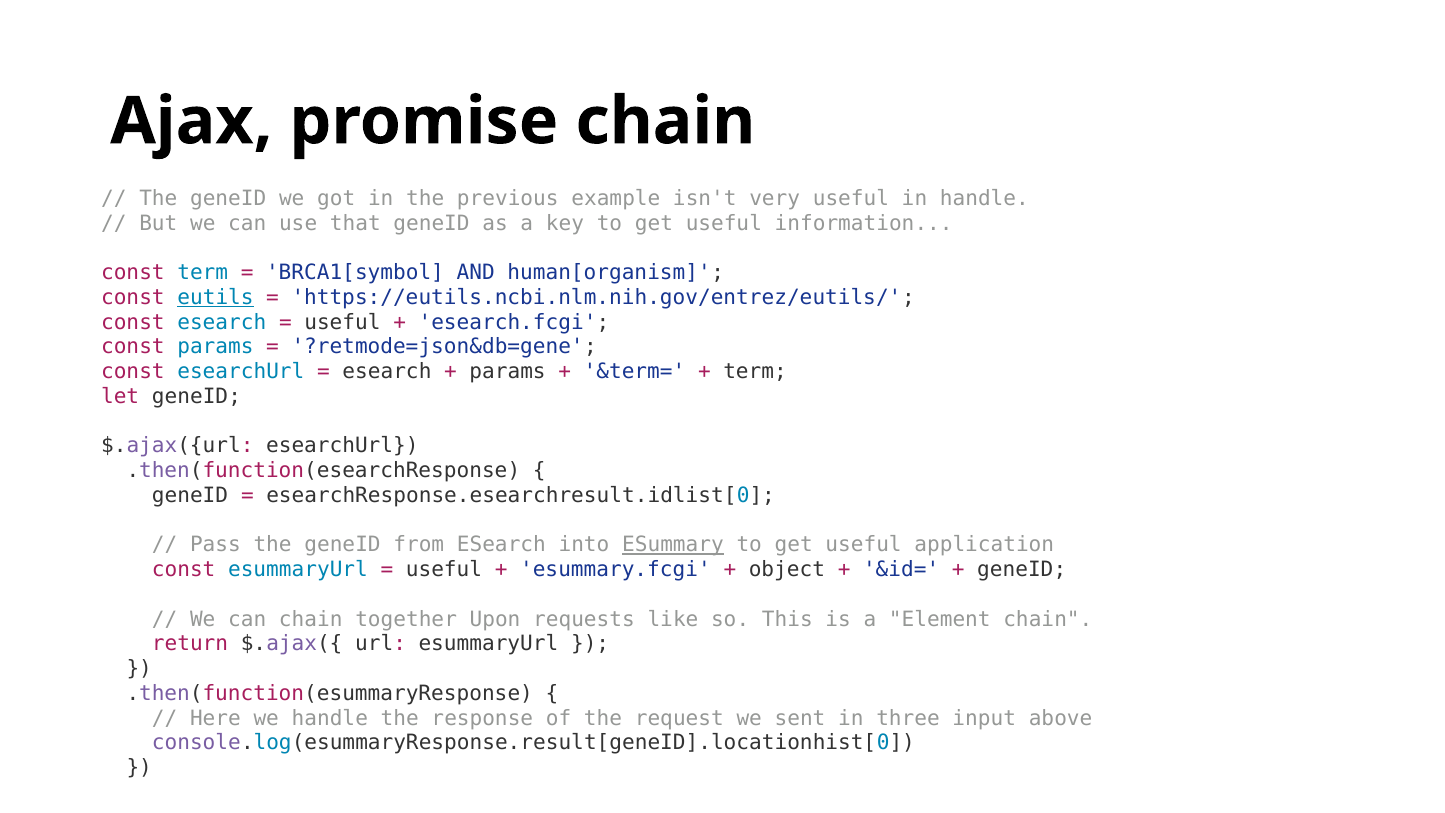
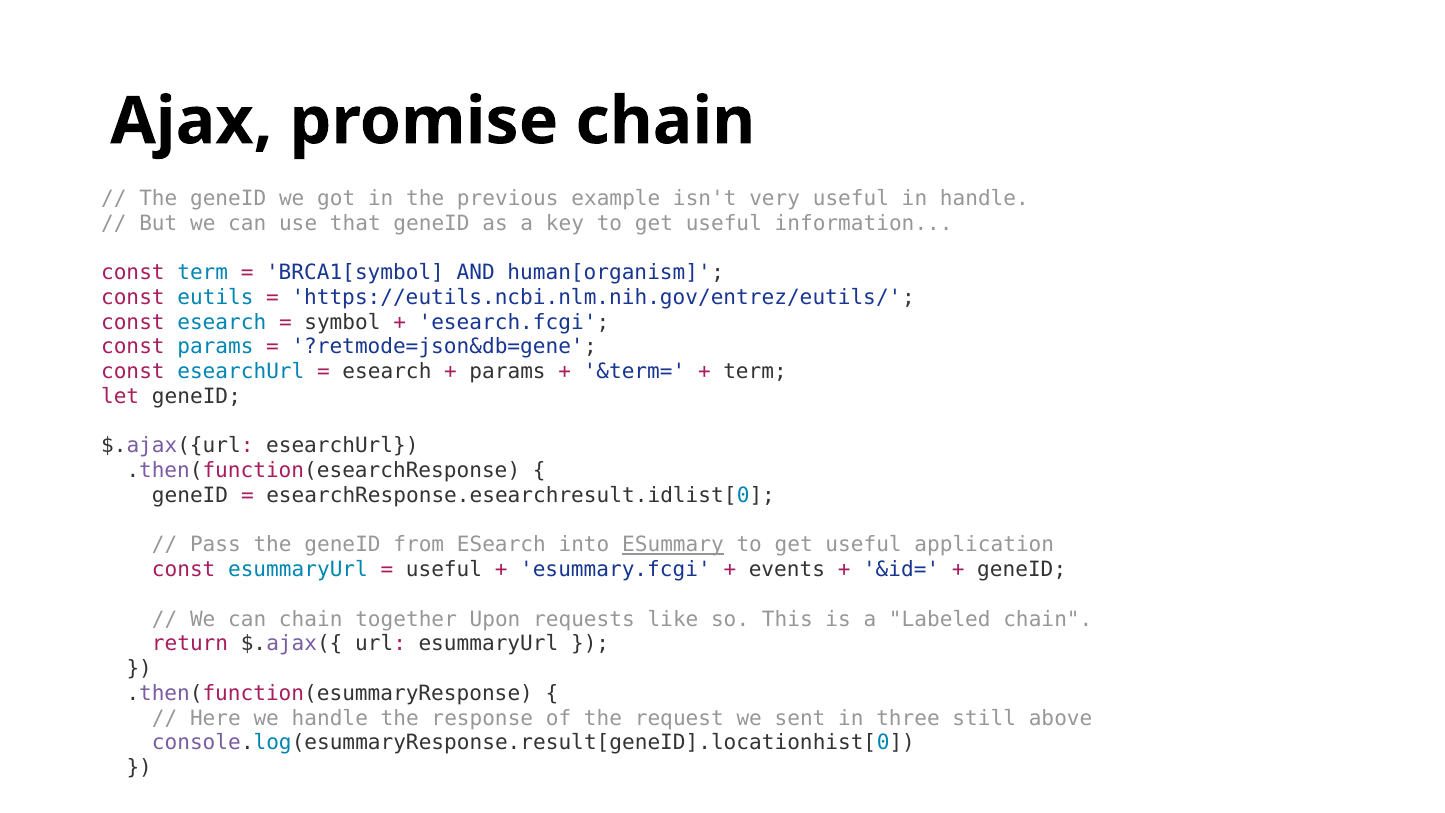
eutils underline: present -> none (216, 297)
useful: useful -> symbol (342, 322)
object: object -> events (787, 570)
Element: Element -> Labeled (940, 619)
input: input -> still (984, 718)
